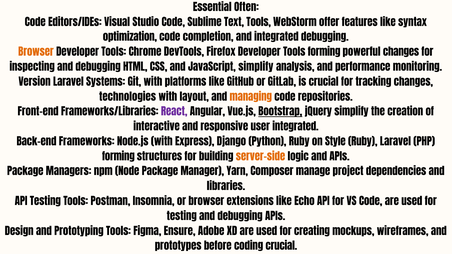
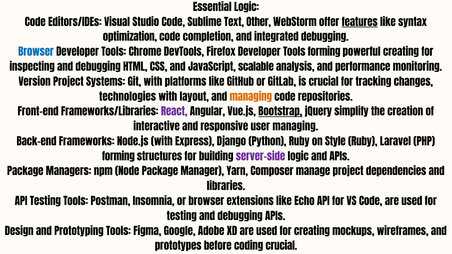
Essential Often: Often -> Logic (247, 8)
Text Tools: Tools -> Other (259, 23)
features underline: none -> present (360, 23)
Browser colour: orange -> blue (36, 52)
powerful changes: changes -> creating (401, 52)
JavaScript simplify: simplify -> scalable (256, 67)
Version Laravel: Laravel -> Project (68, 82)
user integrated: integrated -> managing (295, 127)
server-side colour: orange -> purple (261, 157)
Ensure: Ensure -> Google (180, 232)
